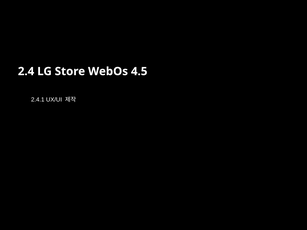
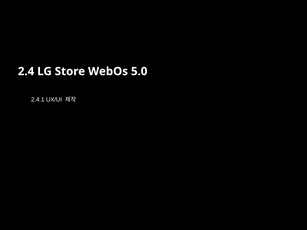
4.5: 4.5 -> 5.0 (139, 71)
